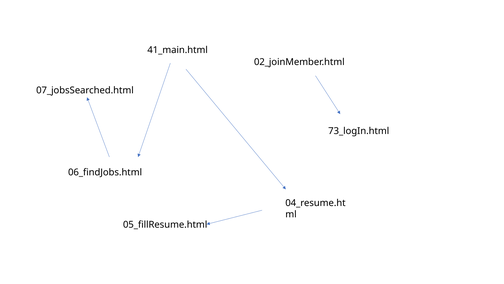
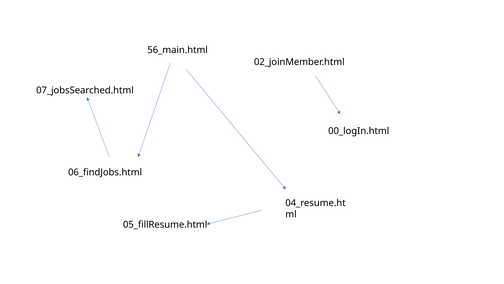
41_main.html: 41_main.html -> 56_main.html (178, 50)
73_logIn.html: 73_logIn.html -> 00_logIn.html (359, 131)
